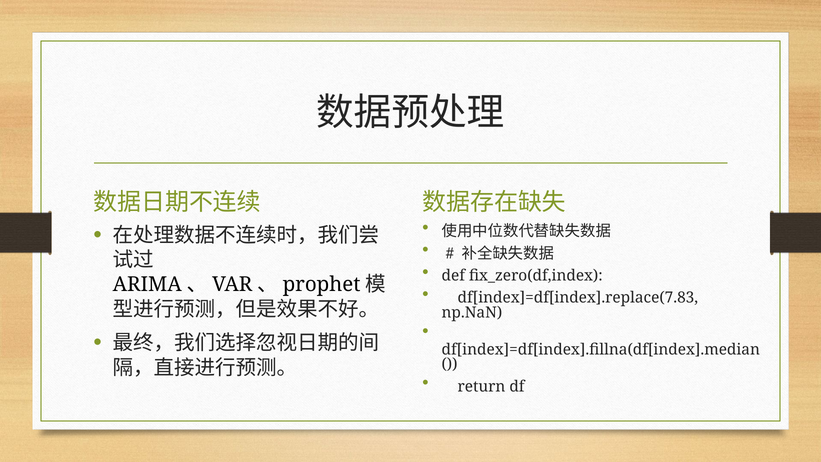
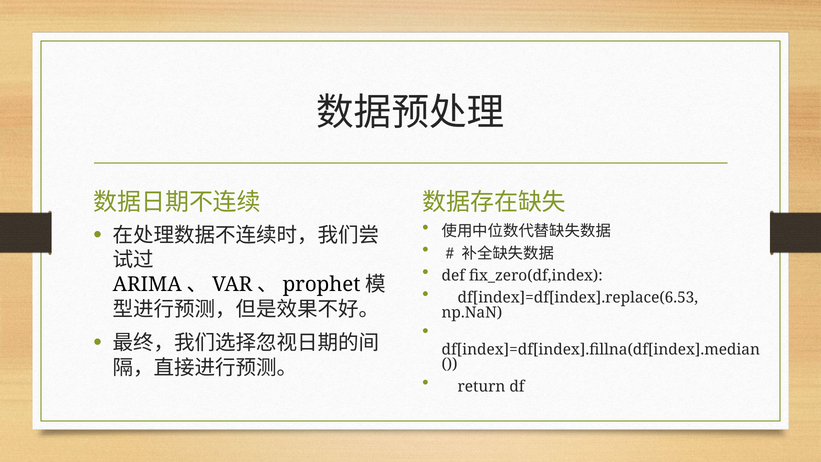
df[index]=df[index].replace(7.83: df[index]=df[index].replace(7.83 -> df[index]=df[index].replace(6.53 (578, 298)
